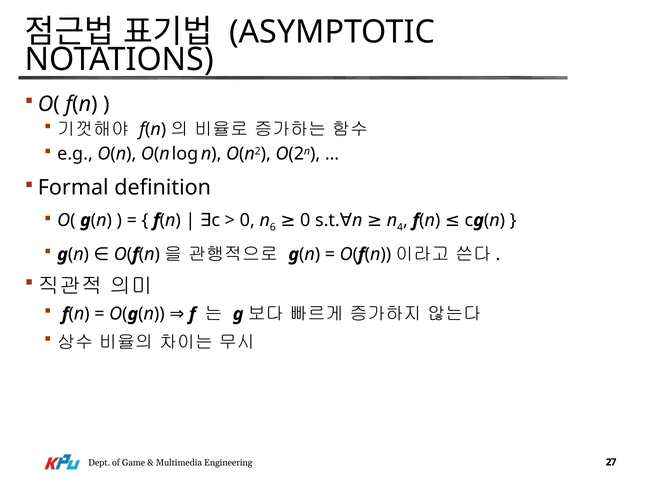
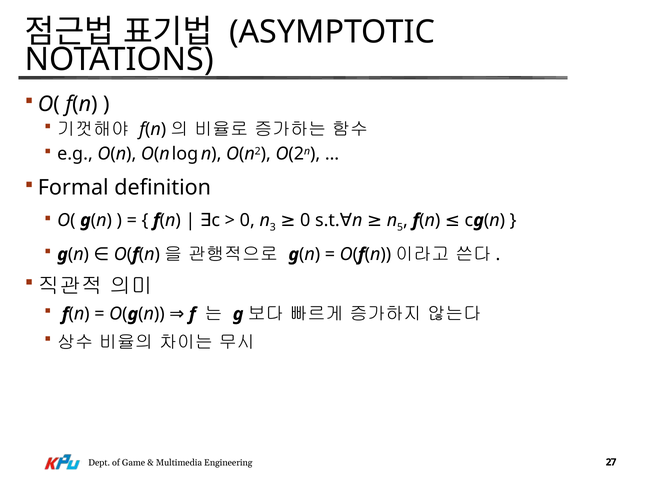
6: 6 -> 3 (273, 227)
4: 4 -> 5 (400, 227)
